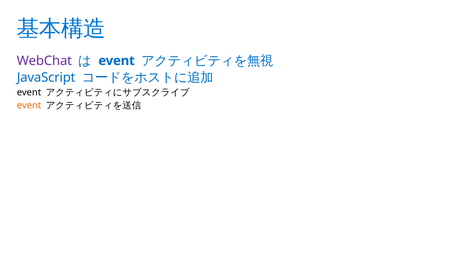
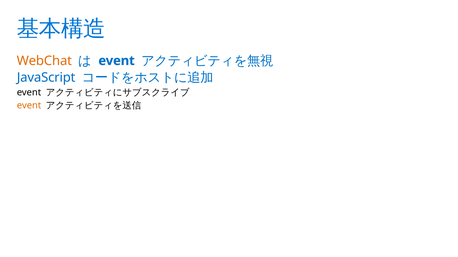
WebChat colour: purple -> orange (44, 61)
